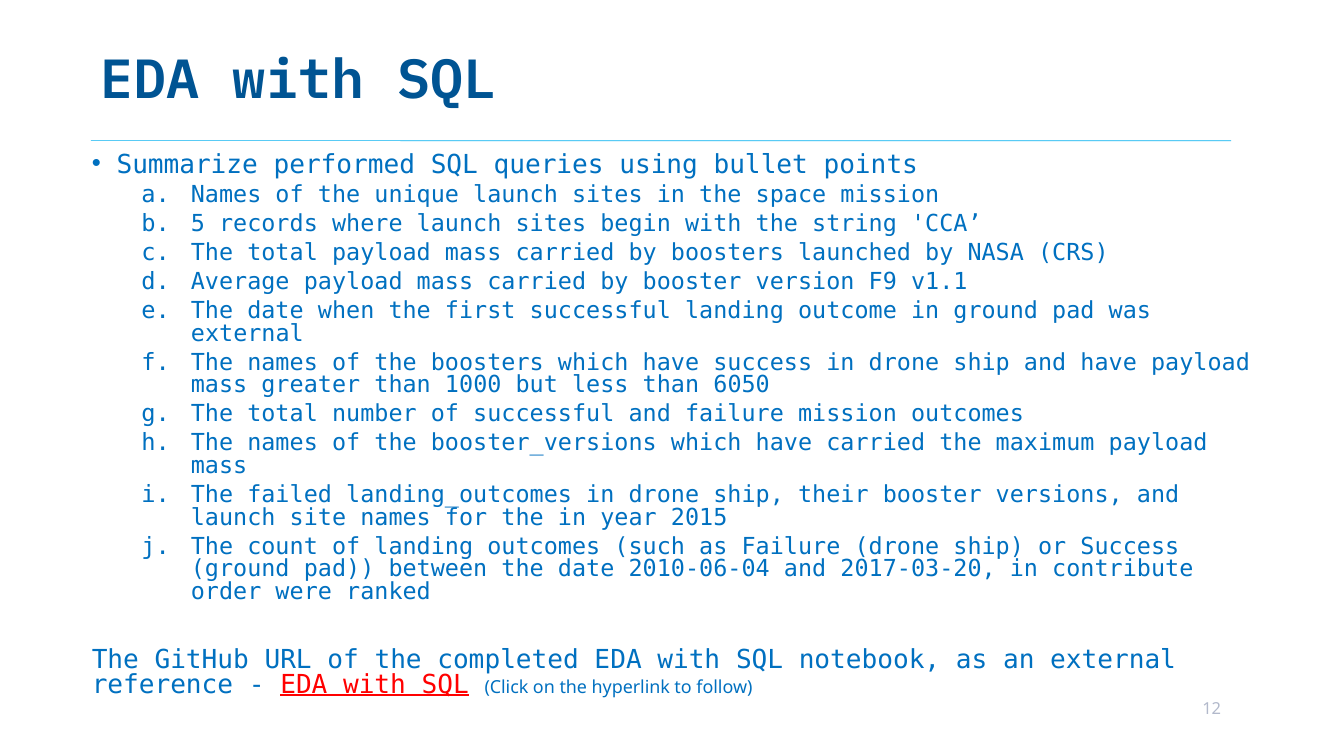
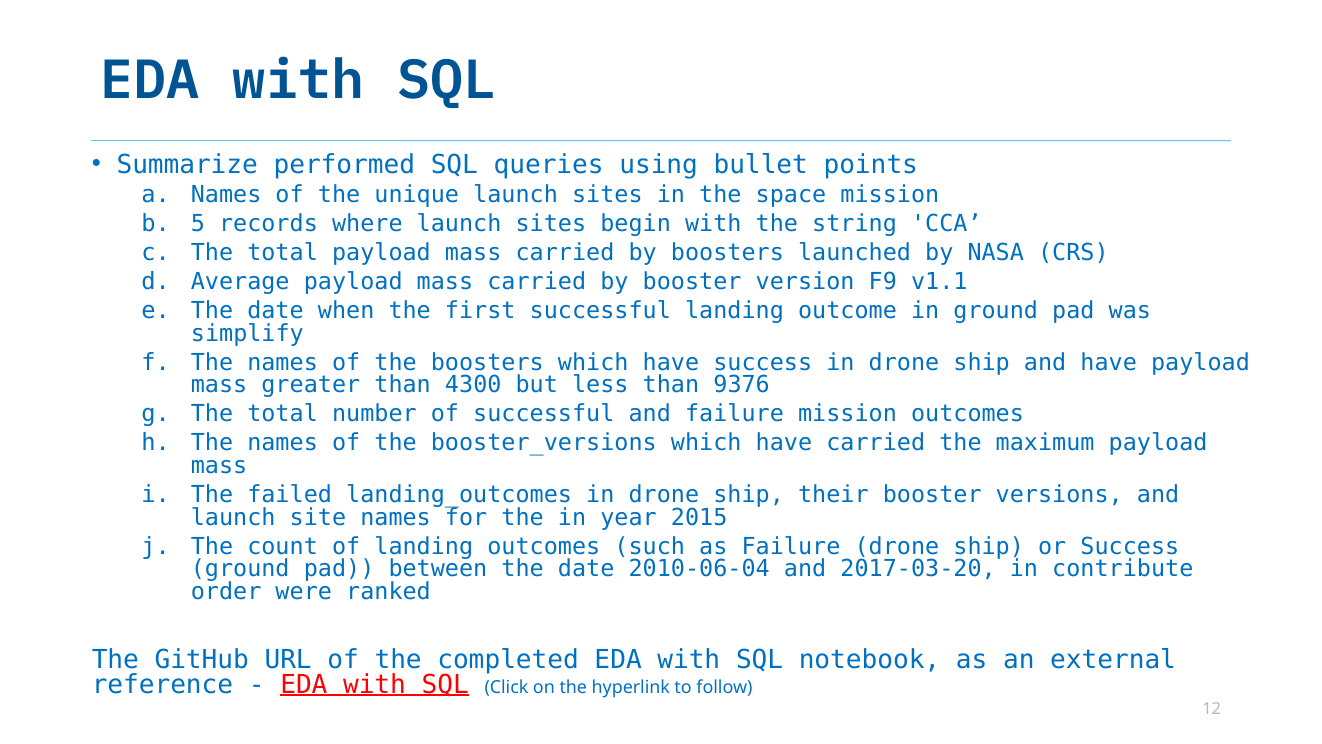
external: external -> simplify (247, 333)
1000: 1000 -> 4300 (473, 385)
6050: 6050 -> 9376 (742, 385)
